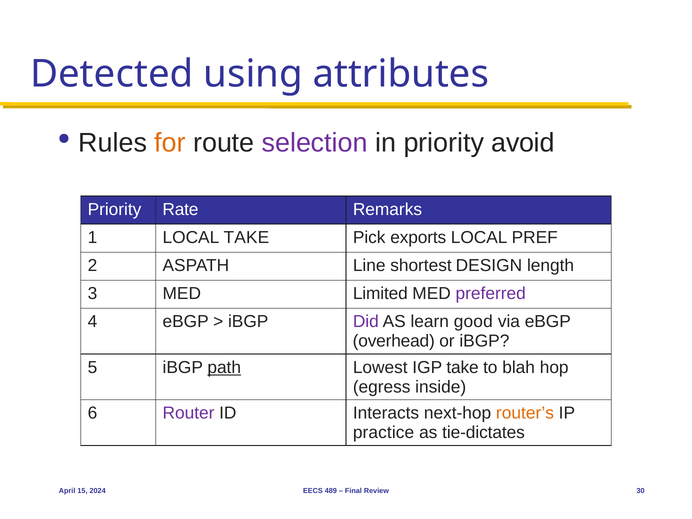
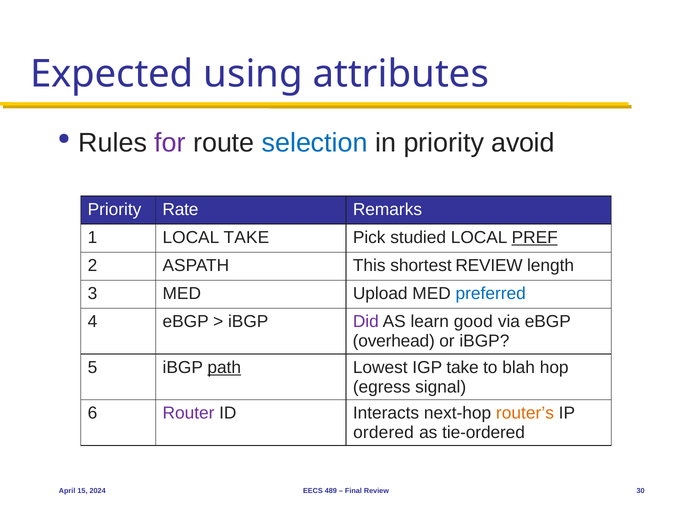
Detected: Detected -> Expected (112, 74)
for colour: orange -> purple (170, 143)
selection colour: purple -> blue (315, 143)
exports: exports -> studied (418, 238)
PREF underline: none -> present (535, 238)
Line: Line -> This (369, 266)
shortest DESIGN: DESIGN -> REVIEW (489, 266)
Limited: Limited -> Upload (380, 294)
preferred colour: purple -> blue (491, 294)
inside: inside -> signal (441, 387)
practice: practice -> ordered (384, 433)
tie-dictates: tie-dictates -> tie-ordered (484, 433)
